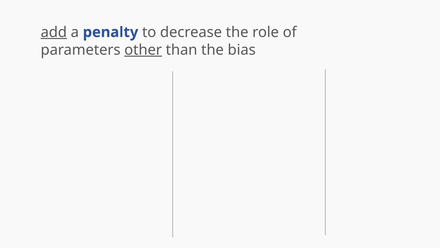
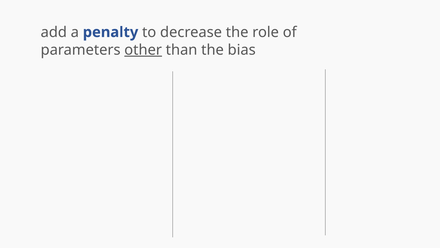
add underline: present -> none (54, 32)
